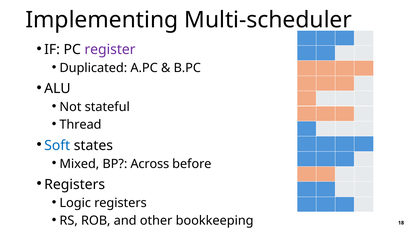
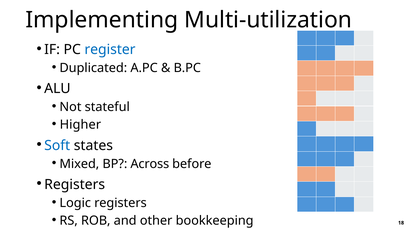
Multi-scheduler: Multi-scheduler -> Multi-utilization (268, 20)
register colour: purple -> blue (110, 50)
Thread: Thread -> Higher (80, 125)
